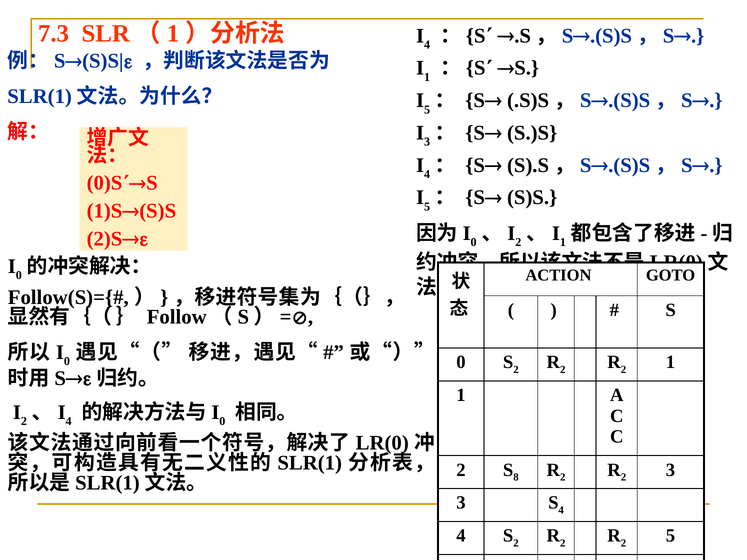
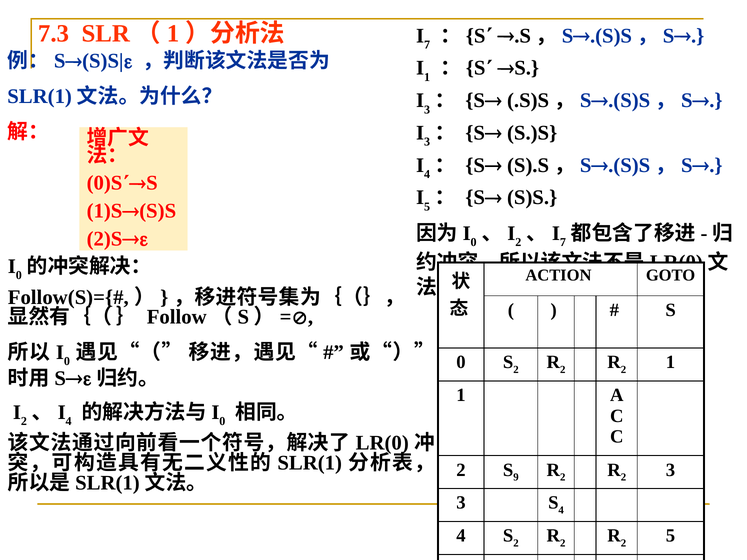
4: 4 -> 7 (427, 45)
5: 5 -> 3 (427, 110)
1: 1 -> 7 (563, 242)
8: 8 -> 9 (516, 477)
